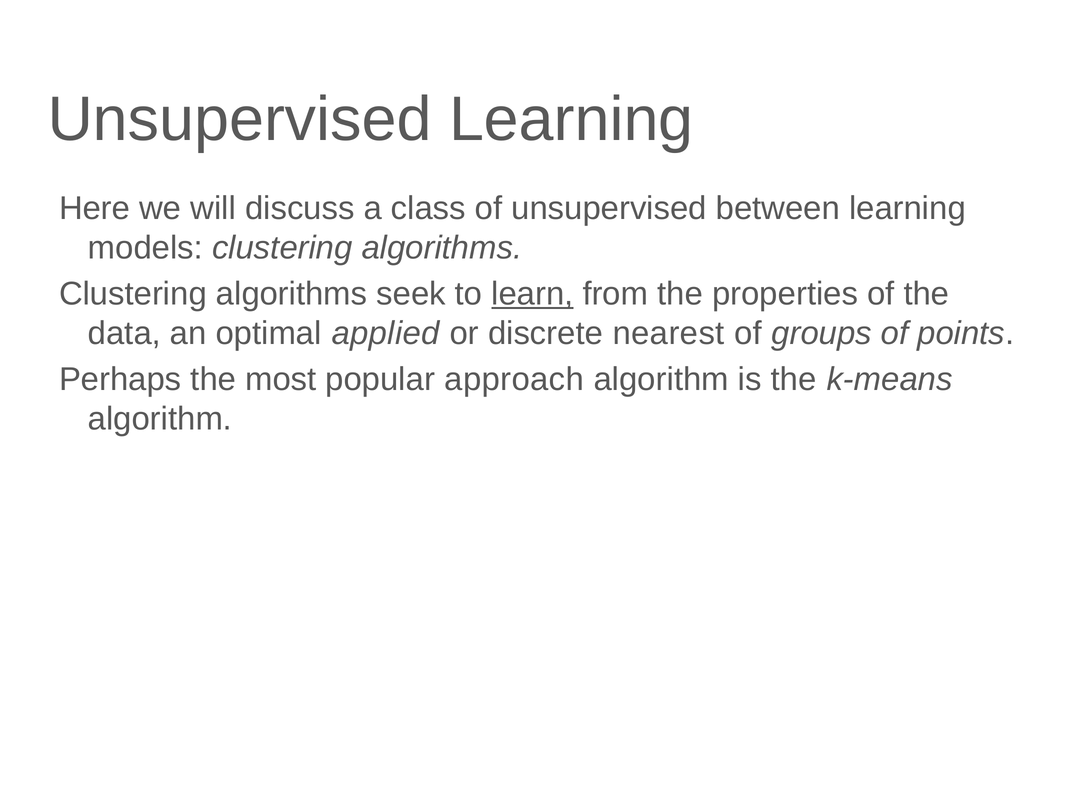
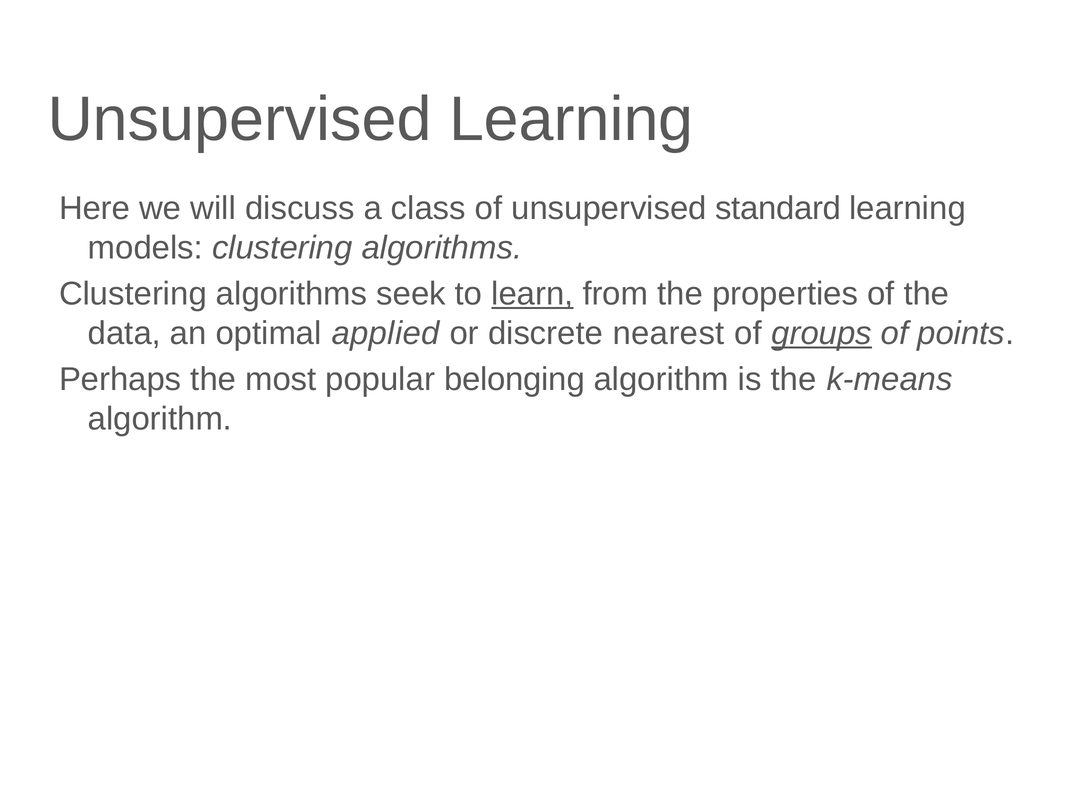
between: between -> standard (778, 209)
groups underline: none -> present (822, 334)
approach: approach -> belonging (514, 380)
